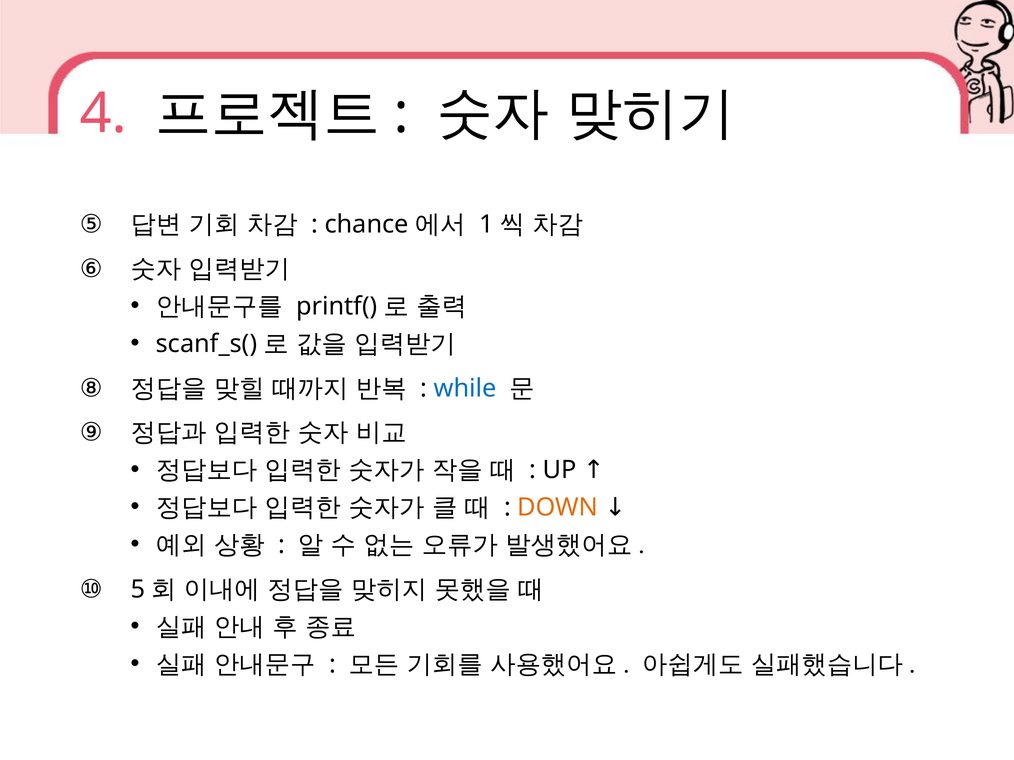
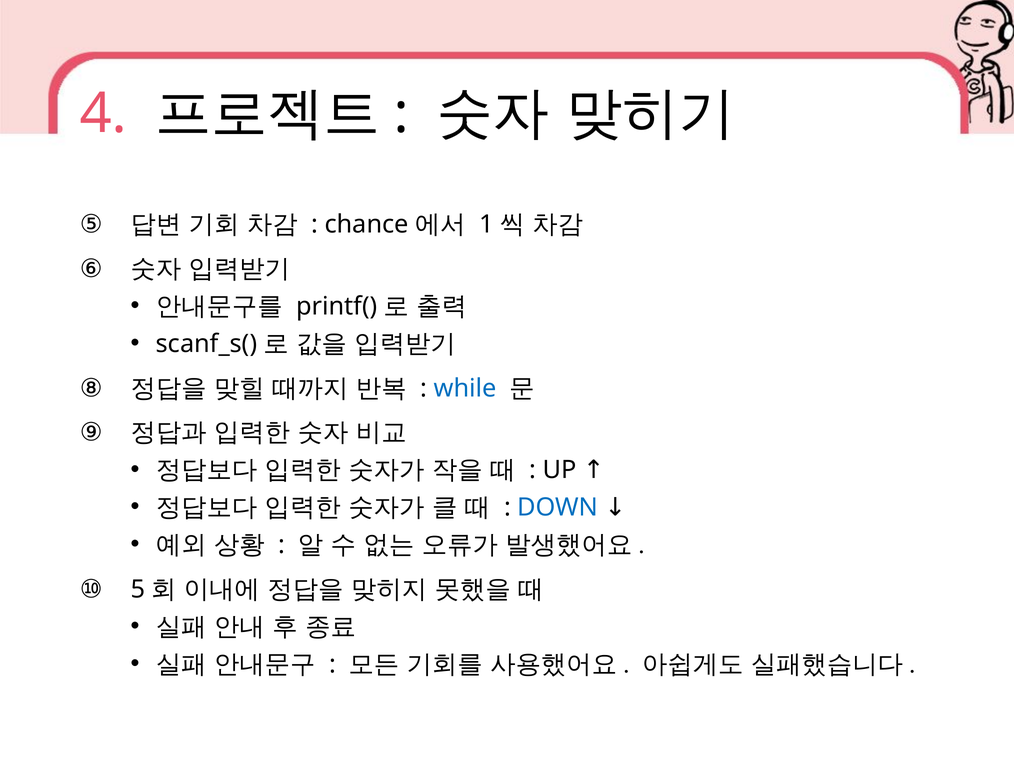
DOWN colour: orange -> blue (558, 508)
